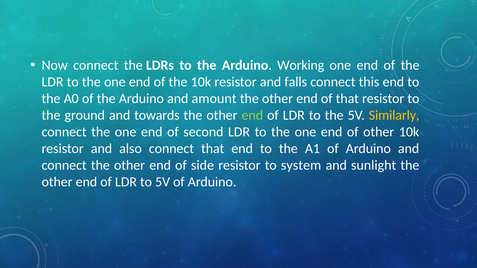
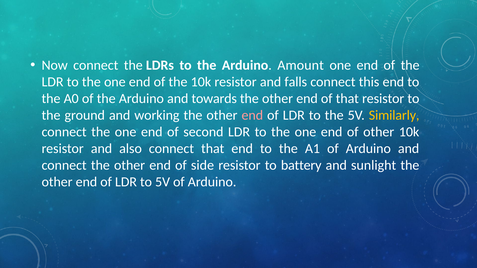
Working: Working -> Amount (301, 65)
amount: amount -> towards (214, 99)
towards: towards -> working (157, 115)
end colour: light green -> pink (252, 115)
system: system -> battery (301, 165)
